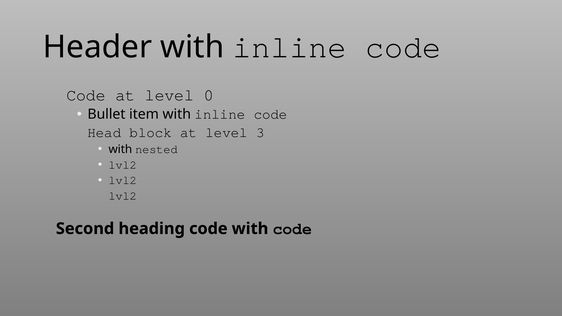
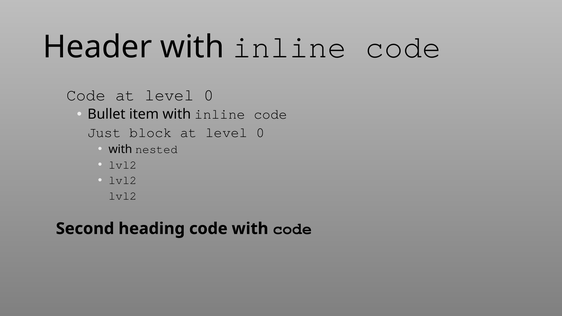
Head: Head -> Just (104, 132)
block at level 3: 3 -> 0 (260, 132)
